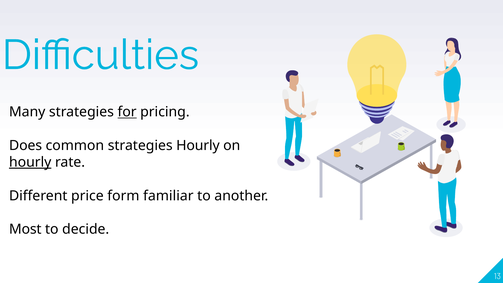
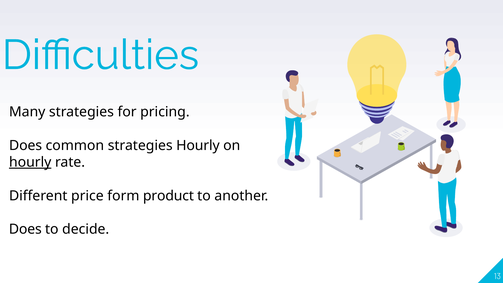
for underline: present -> none (127, 112)
familiar: familiar -> product (168, 196)
Most: Most -> Does (25, 229)
